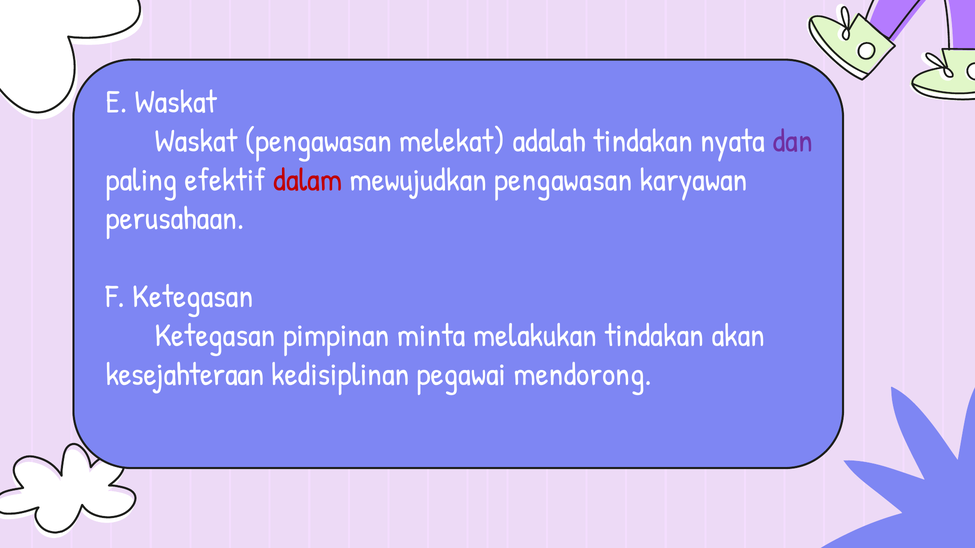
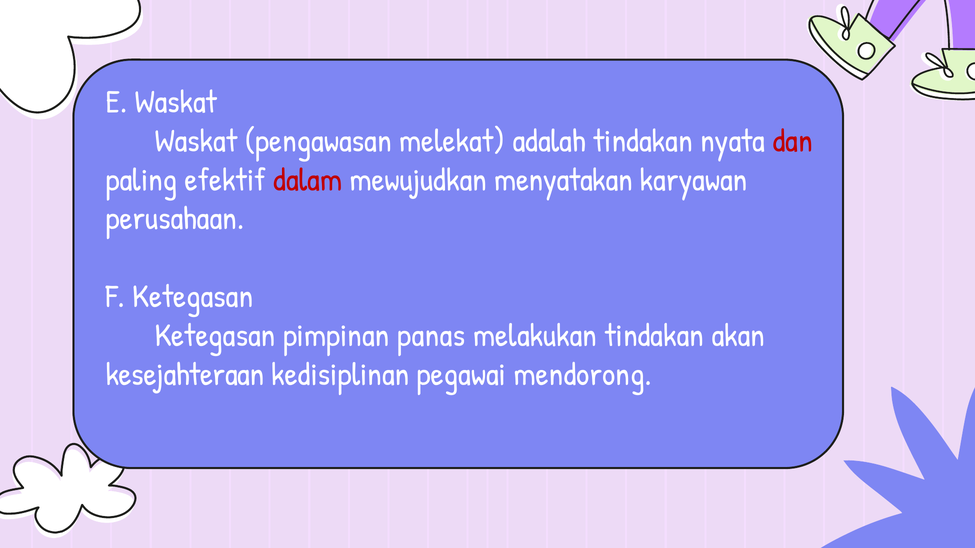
dan colour: purple -> red (793, 141)
mewujudkan pengawasan: pengawasan -> menyatakan (564, 180)
minta: minta -> panas (431, 336)
